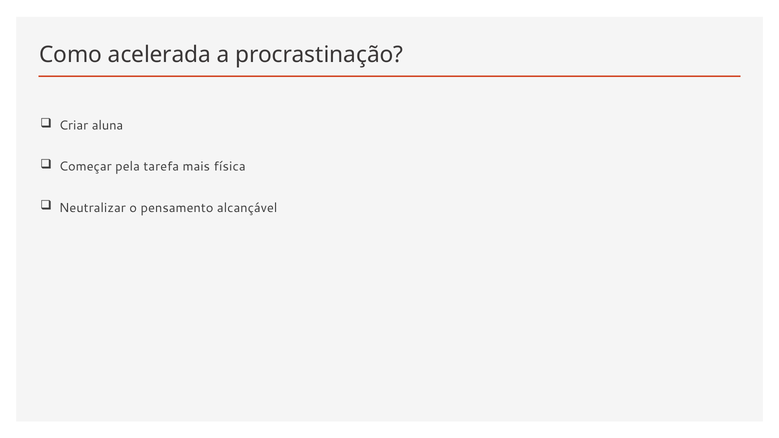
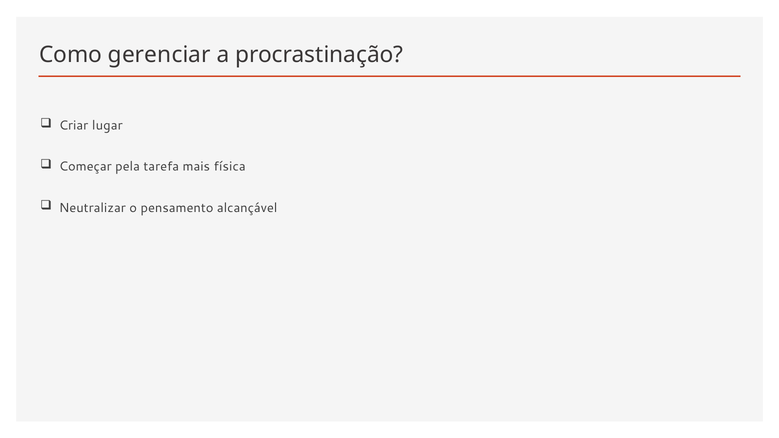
acelerada: acelerada -> gerenciar (159, 55)
aluna: aluna -> lugar (107, 126)
